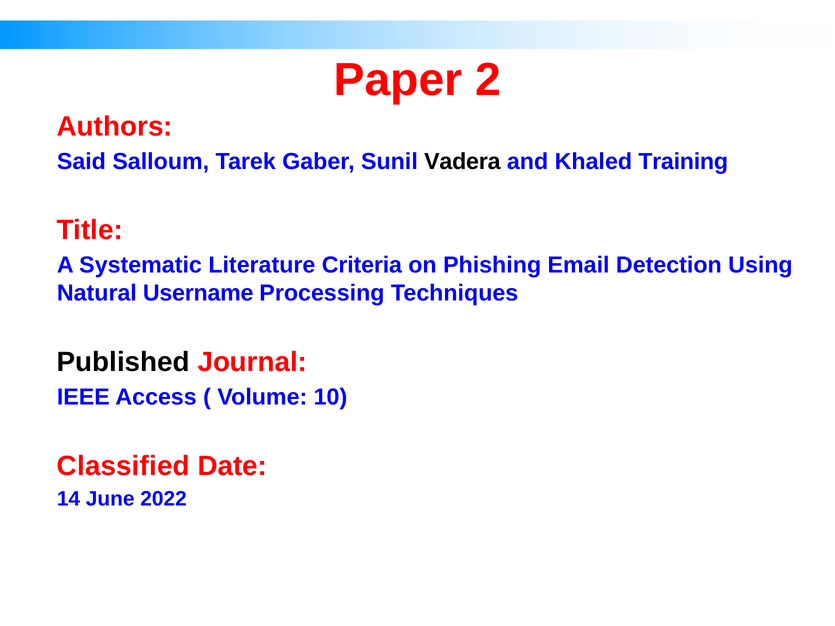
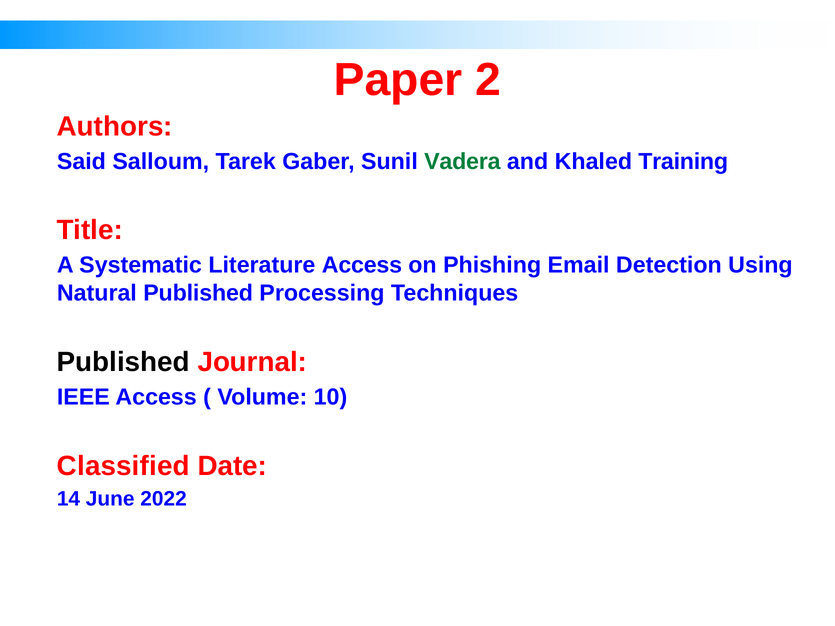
Vadera colour: black -> green (462, 161)
Literature Criteria: Criteria -> Access (362, 265)
Natural Username: Username -> Published (198, 293)
